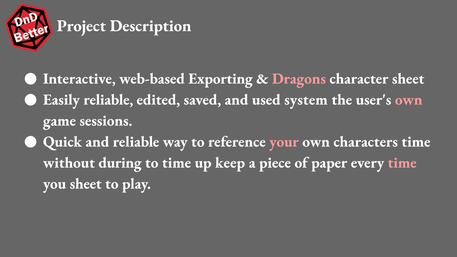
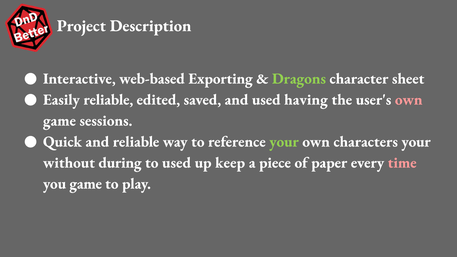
Dragons colour: pink -> light green (299, 79)
system: system -> having (306, 100)
your colour: pink -> light green (284, 142)
characters time: time -> your (416, 142)
to time: time -> used (177, 163)
you sheet: sheet -> game (86, 184)
